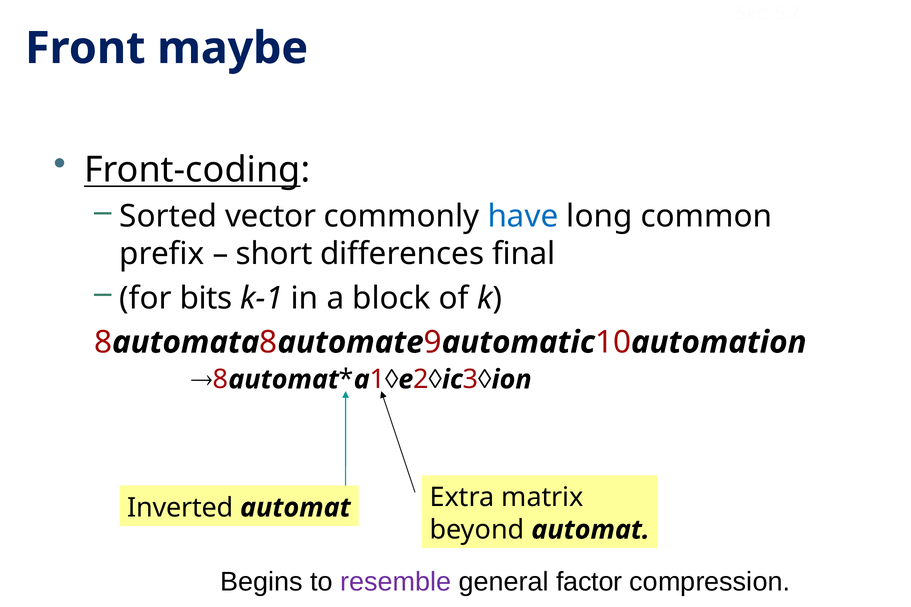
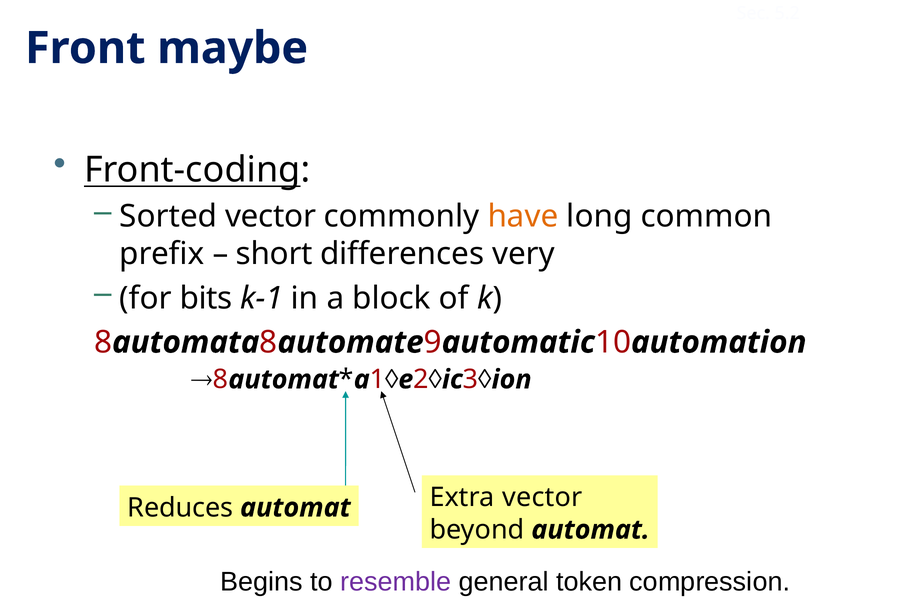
have colour: blue -> orange (523, 216)
final: final -> very (524, 254)
Inverted: Inverted -> Reduces (180, 508)
Extra matrix: matrix -> vector (542, 498)
factor: factor -> token (589, 582)
